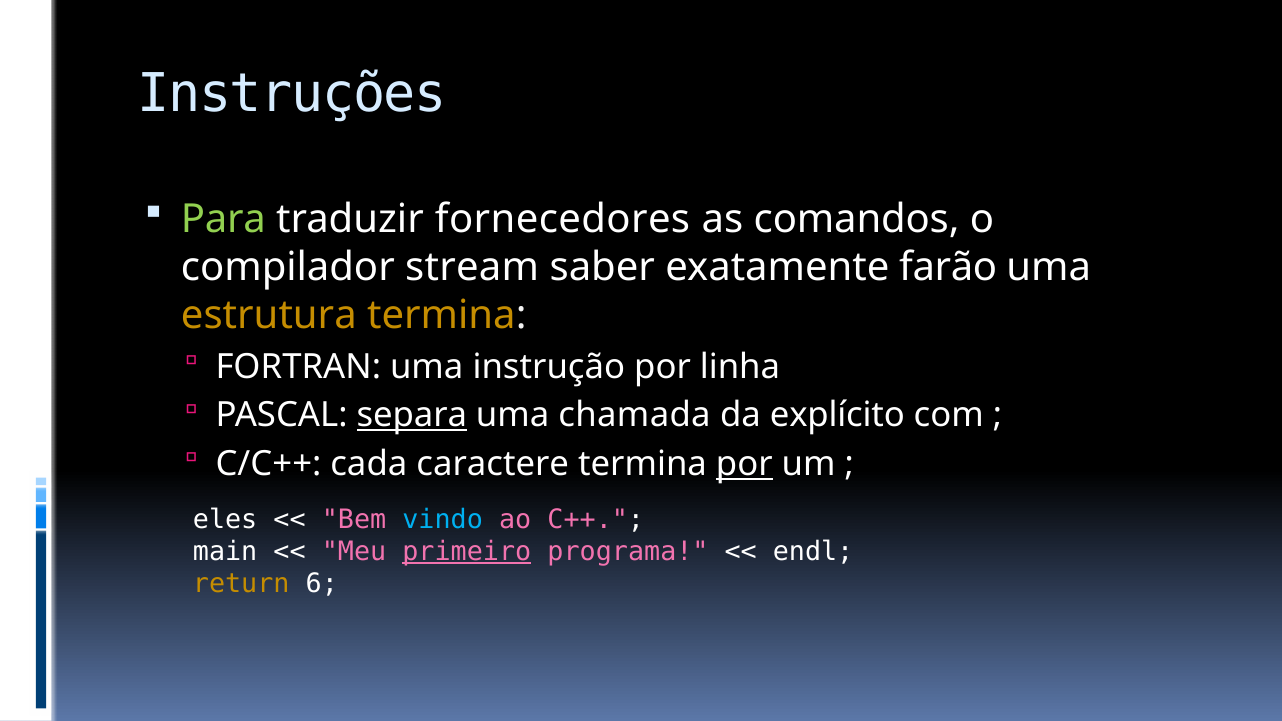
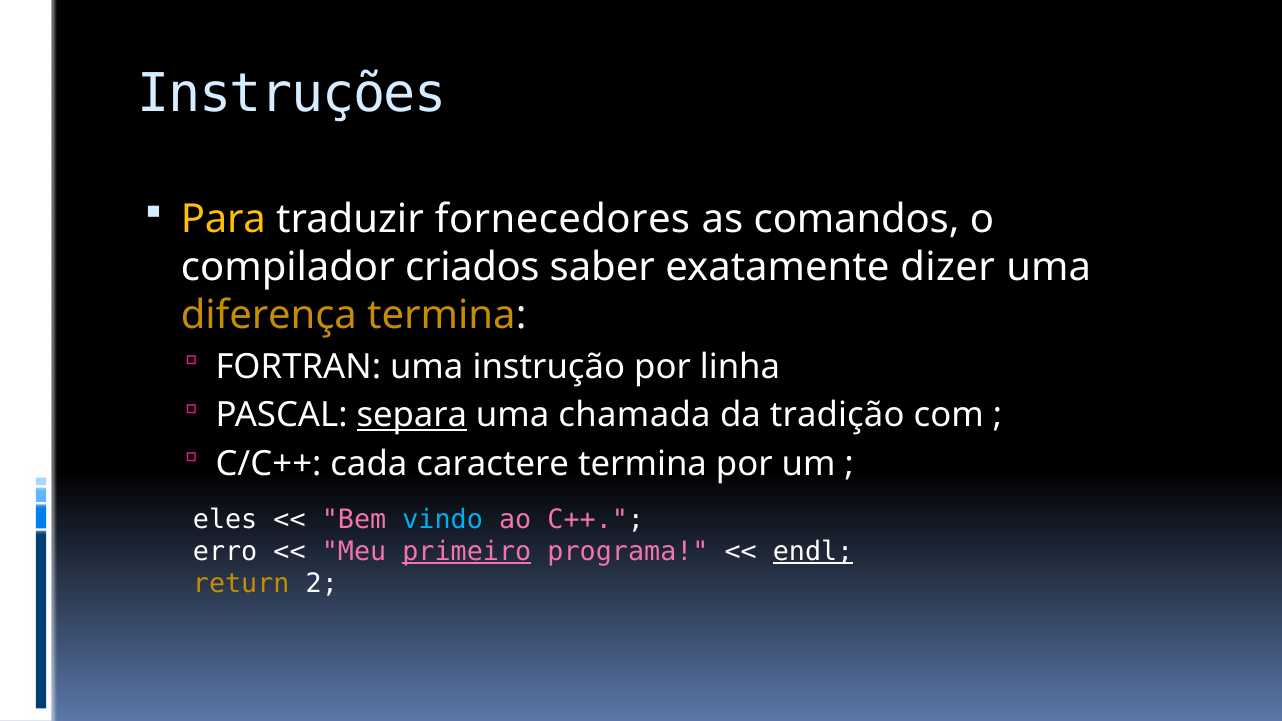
Para colour: light green -> yellow (223, 219)
stream: stream -> criados (472, 267)
farão: farão -> dizer (948, 267)
estrutura: estrutura -> diferença (269, 315)
explícito: explícito -> tradição (837, 415)
por underline: present -> none (744, 464)
main: main -> erro (225, 552)
endl underline: none -> present (813, 552)
6: 6 -> 2 (322, 584)
